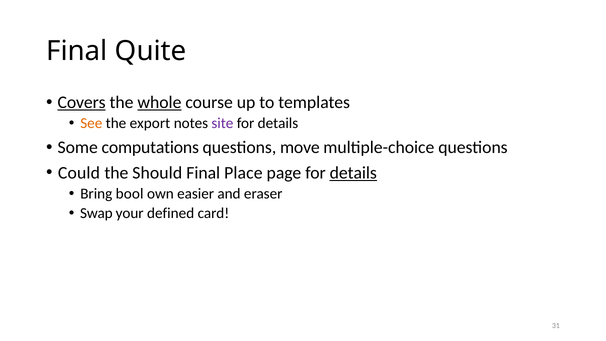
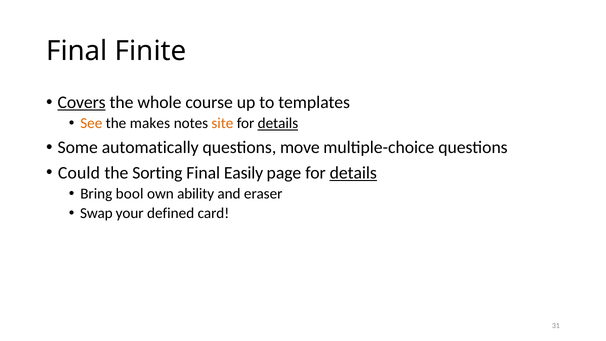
Quite: Quite -> Finite (151, 51)
whole underline: present -> none (159, 102)
export: export -> makes (150, 123)
site colour: purple -> orange (222, 123)
details underline: none -> present (278, 123)
computations: computations -> automatically (150, 147)
Should: Should -> Sorting (157, 173)
Place: Place -> Easily (244, 173)
easier: easier -> ability (196, 194)
